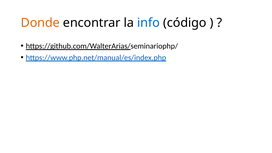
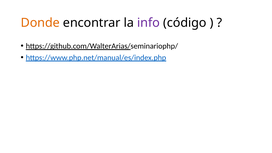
info colour: blue -> purple (149, 23)
